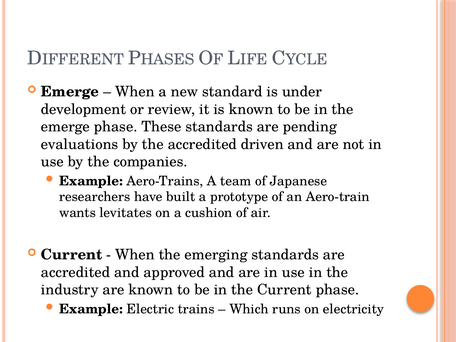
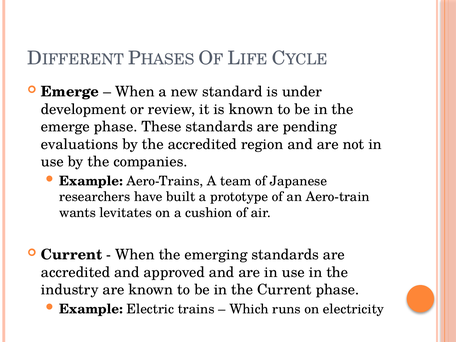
driven: driven -> region (262, 144)
